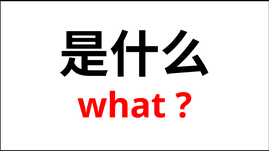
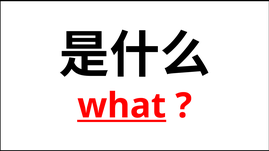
what underline: none -> present (122, 106)
